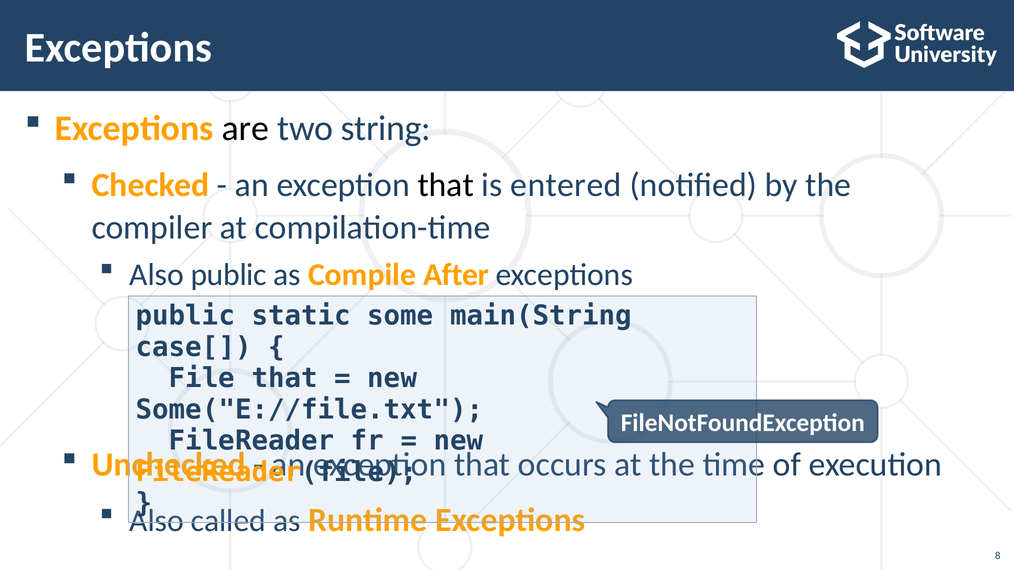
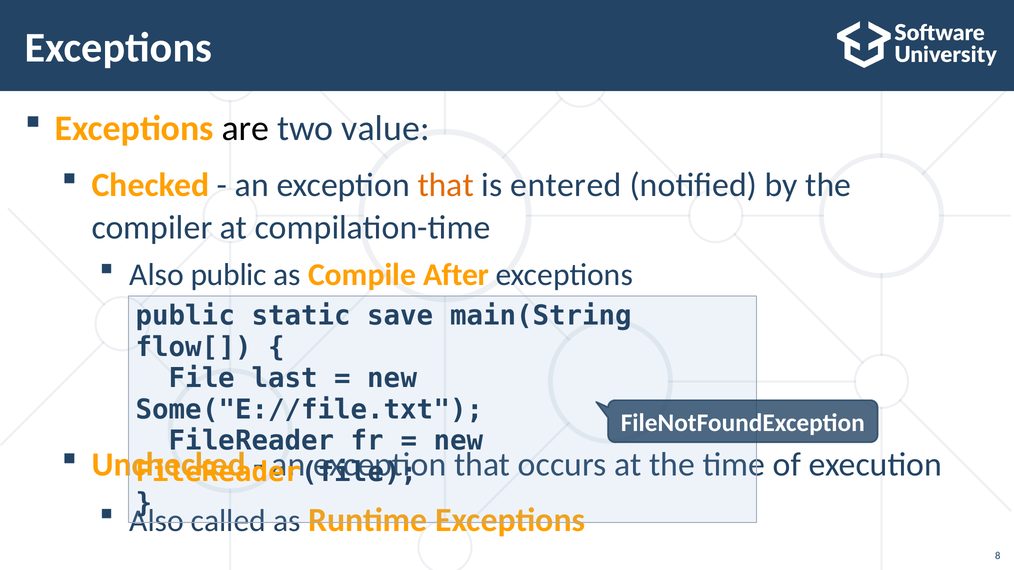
string: string -> value (385, 129)
that colour: black -> orange (446, 185)
some: some -> save (400, 316)
case[: case[ -> flow[ (194, 347)
File that: that -> last (285, 378)
